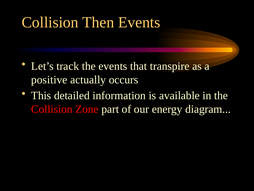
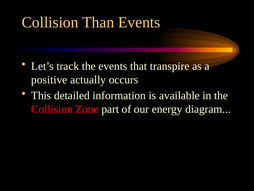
Then: Then -> Than (98, 22)
